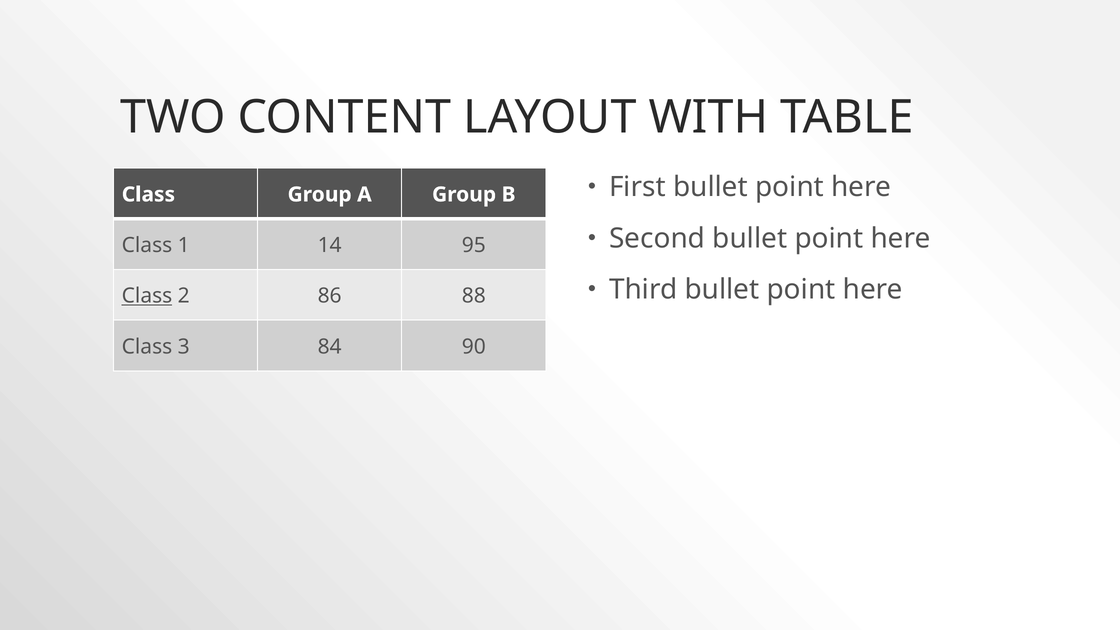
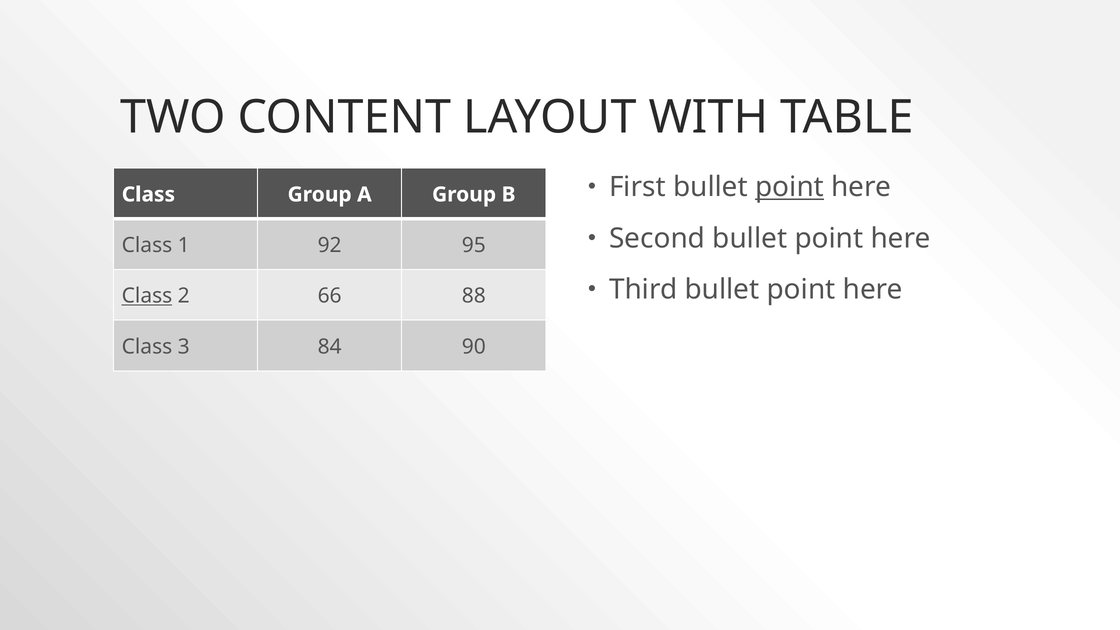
point underline: none -> present (790, 187)
14: 14 -> 92 (330, 245)
86: 86 -> 66 (330, 296)
